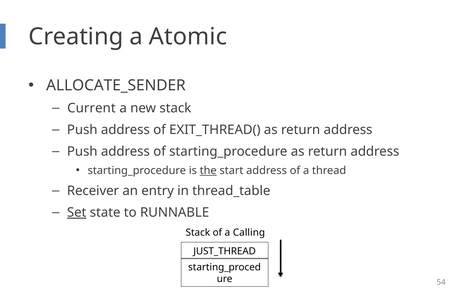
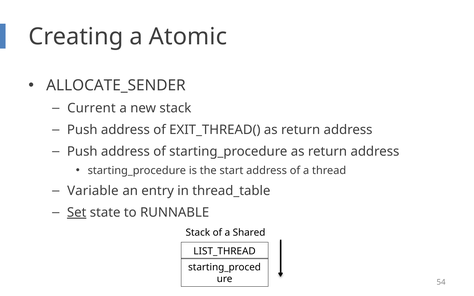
the underline: present -> none (208, 171)
Receiver: Receiver -> Variable (93, 191)
Calling: Calling -> Shared (249, 233)
JUST_THREAD: JUST_THREAD -> LIST_THREAD (225, 251)
